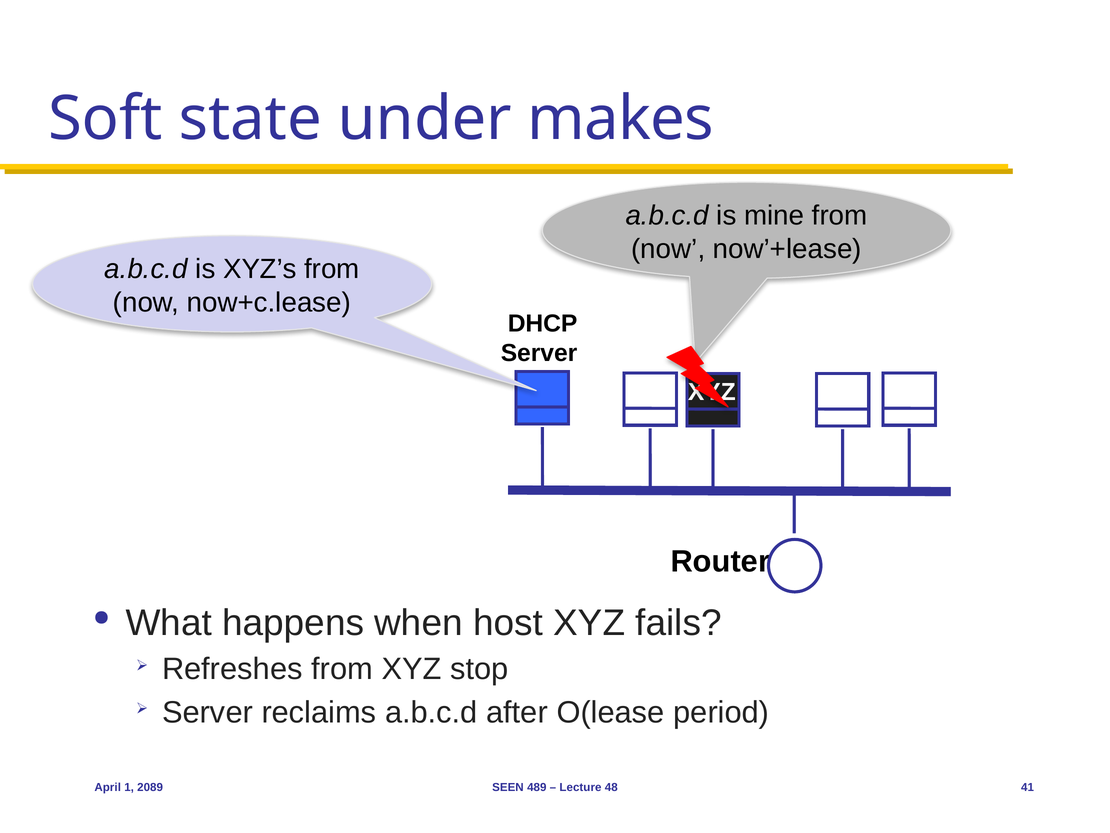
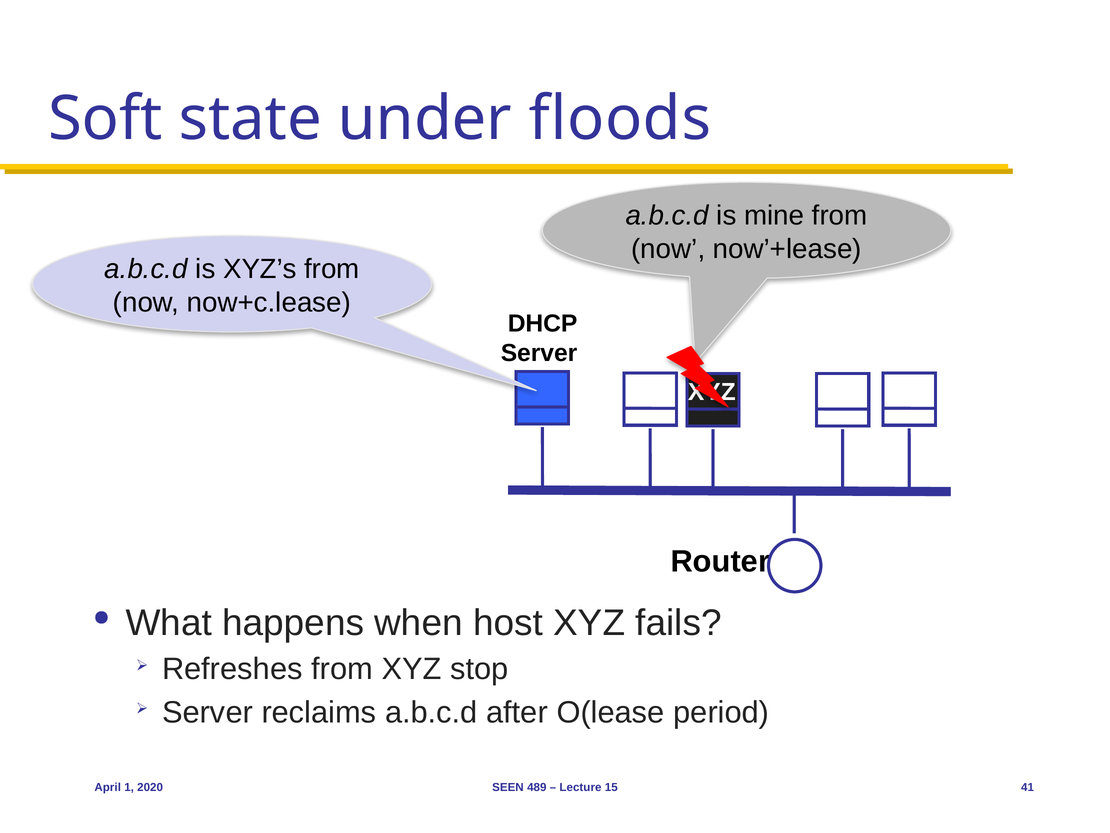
makes: makes -> floods (620, 119)
2089: 2089 -> 2020 (150, 787)
48: 48 -> 15 (611, 787)
